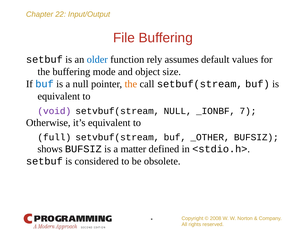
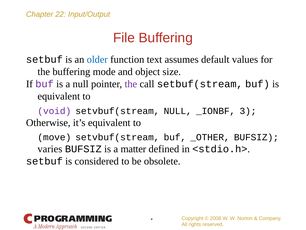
rely: rely -> text (154, 59)
buf colour: blue -> purple (45, 84)
the colour: orange -> purple (131, 84)
7: 7 -> 3 (248, 111)
full: full -> move (54, 137)
shows: shows -> varies (50, 149)
